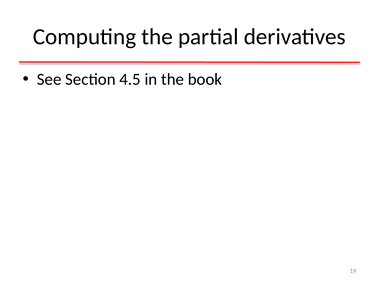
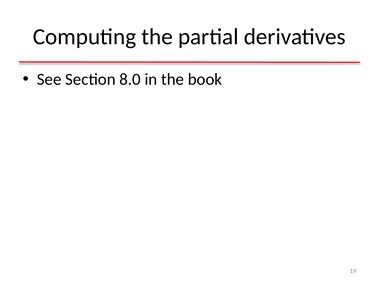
4.5: 4.5 -> 8.0 (130, 80)
